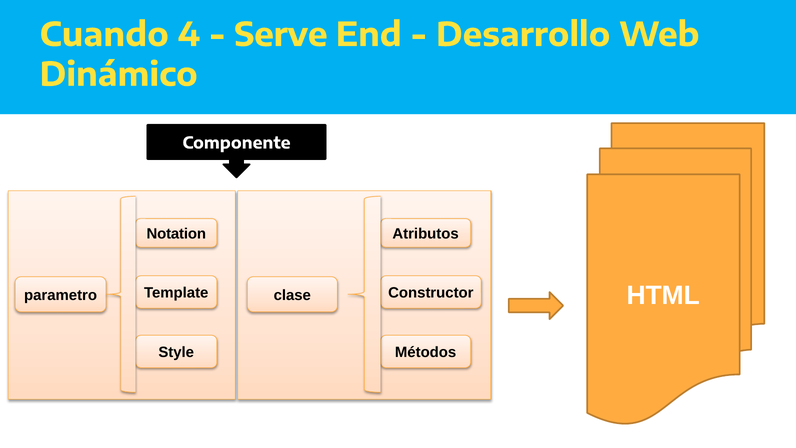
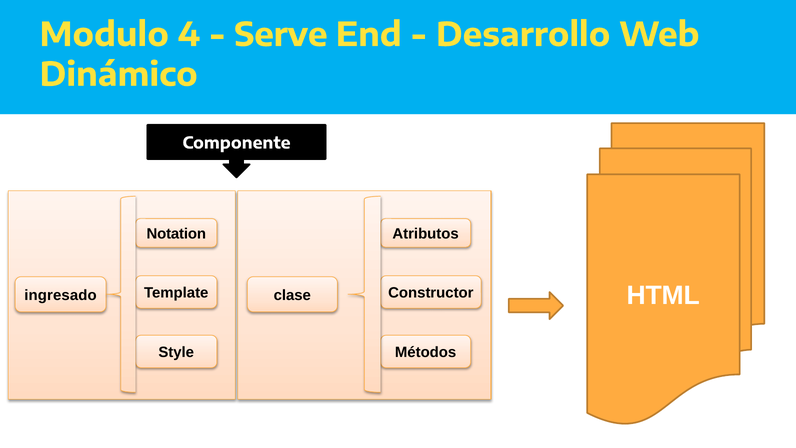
Cuando: Cuando -> Modulo (104, 35)
parametro: parametro -> ingresado (60, 295)
